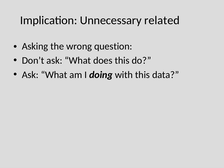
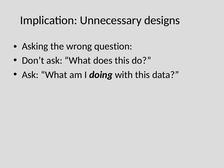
related: related -> designs (162, 20)
